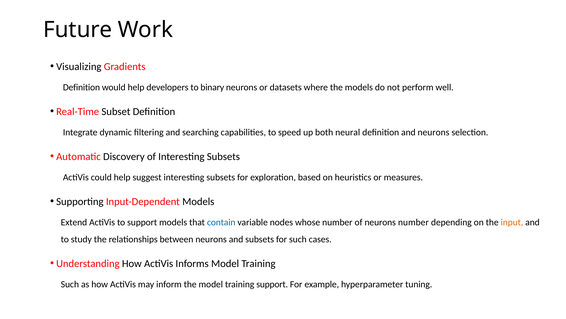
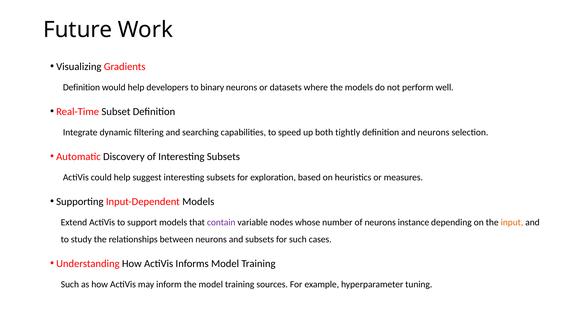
neural: neural -> tightly (348, 132)
contain colour: blue -> purple (221, 222)
neurons number: number -> instance (413, 222)
training support: support -> sources (272, 284)
